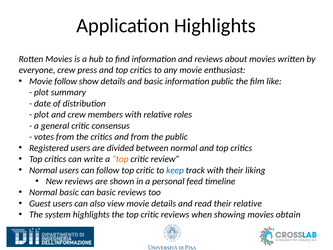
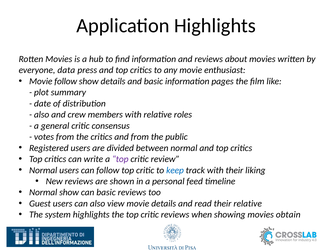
everyone crew: crew -> data (66, 70)
information public: public -> pages (223, 81)
plot: plot -> also (42, 115)
top colour: orange -> purple (120, 159)
Normal basic: basic -> show (69, 192)
